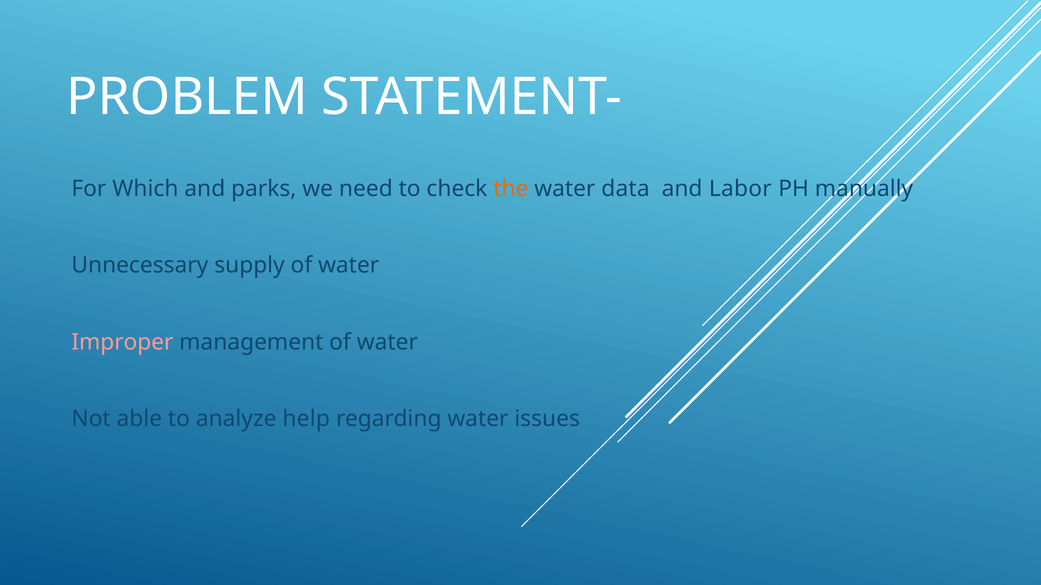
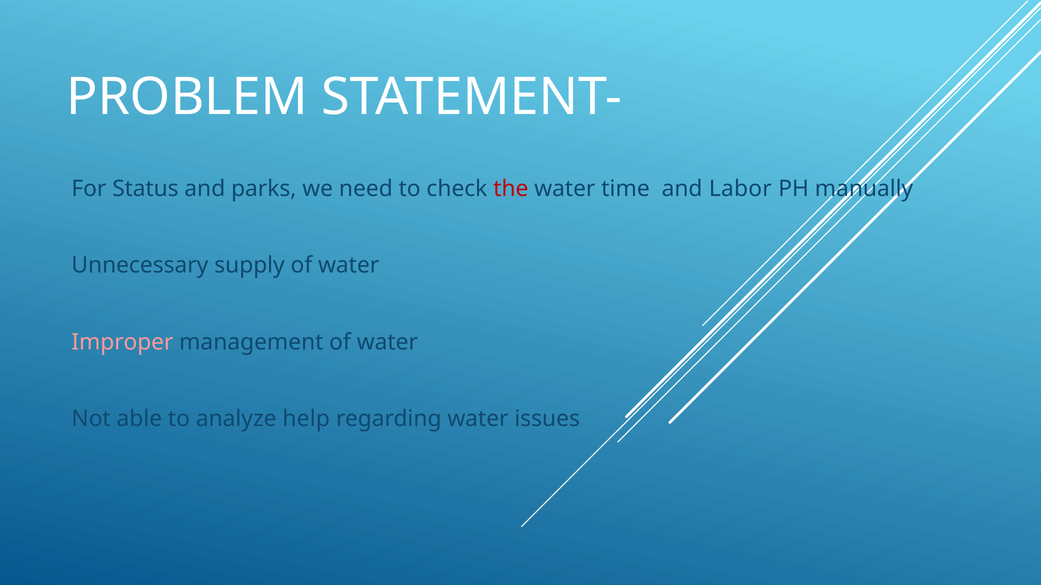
Which: Which -> Status (145, 189)
the colour: orange -> red (511, 189)
data: data -> time (626, 189)
